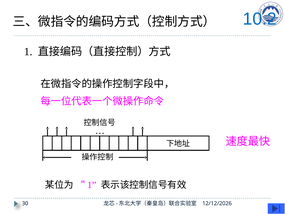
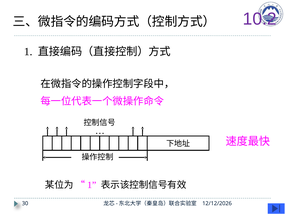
10.2 colour: blue -> purple (260, 19)
